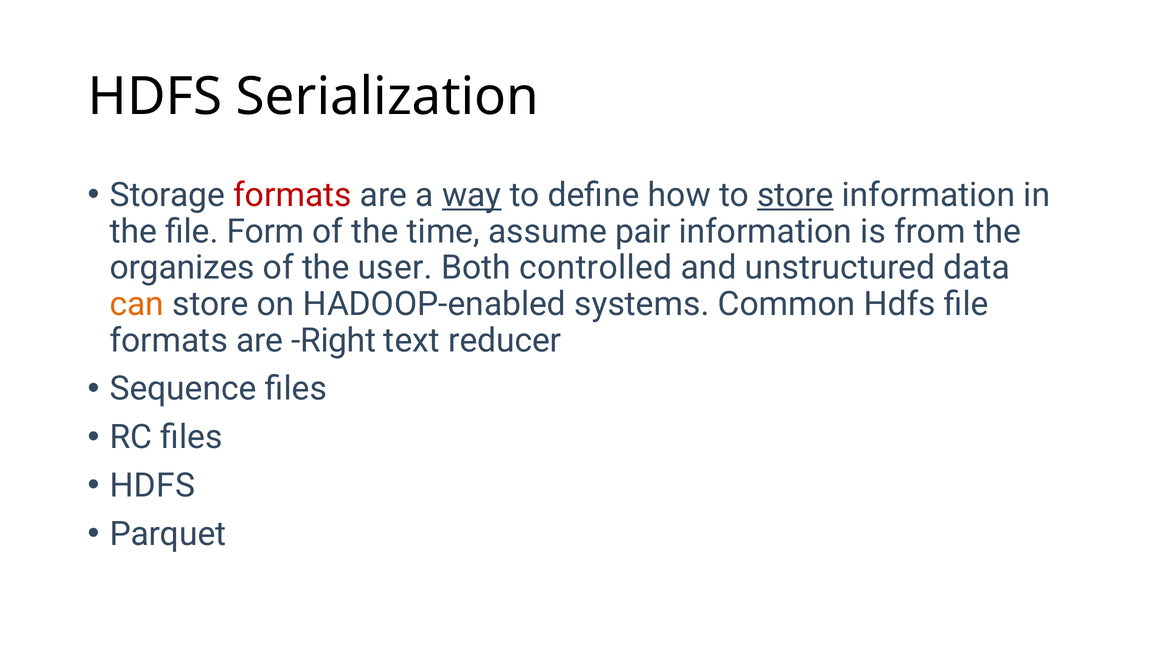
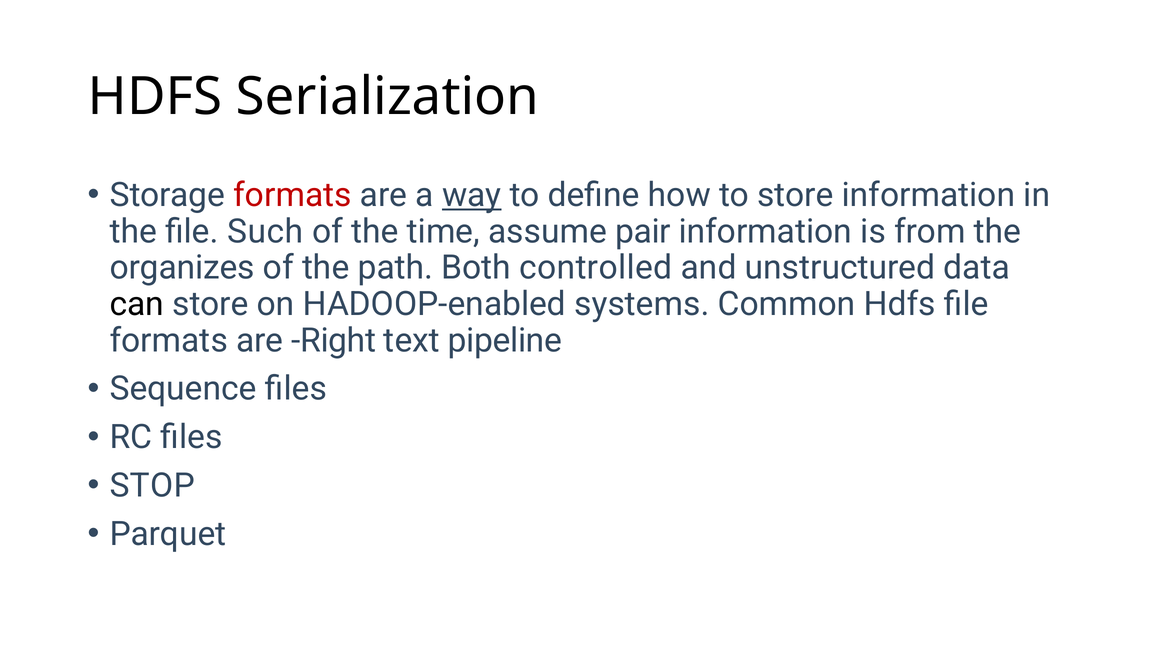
store underline: present -> none (795, 195)
Form: Form -> Such (265, 231)
user: user -> path (395, 268)
can colour: orange -> black (137, 304)
reducer: reducer -> pipeline (505, 341)
HDFS: HDFS -> STOP (152, 486)
